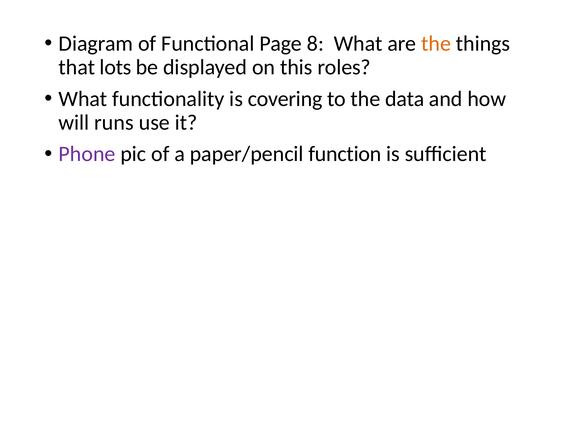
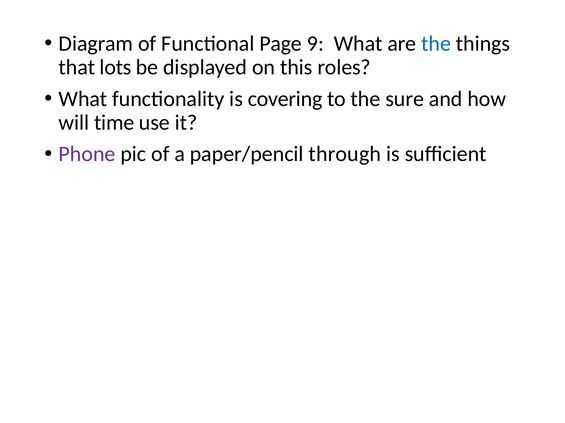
8: 8 -> 9 (315, 44)
the colour: orange -> blue (436, 44)
data: data -> sure (405, 99)
runs: runs -> time (114, 123)
function: function -> through (345, 154)
